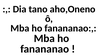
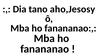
aho,Oneno: aho,Oneno -> aho,Jesosy (73, 9)
